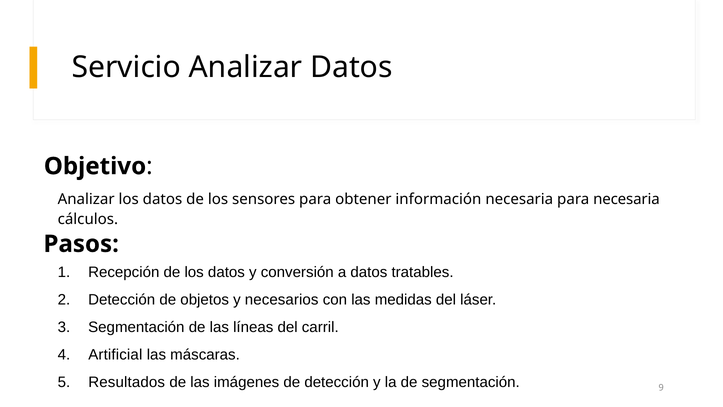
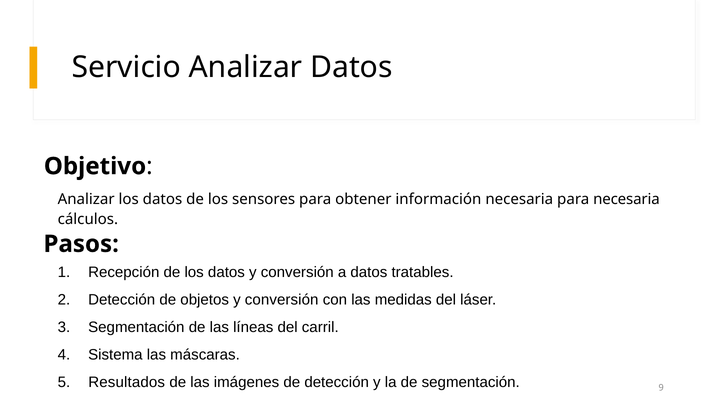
objetos y necesarios: necesarios -> conversión (282, 300)
Artificial: Artificial -> Sistema (115, 354)
